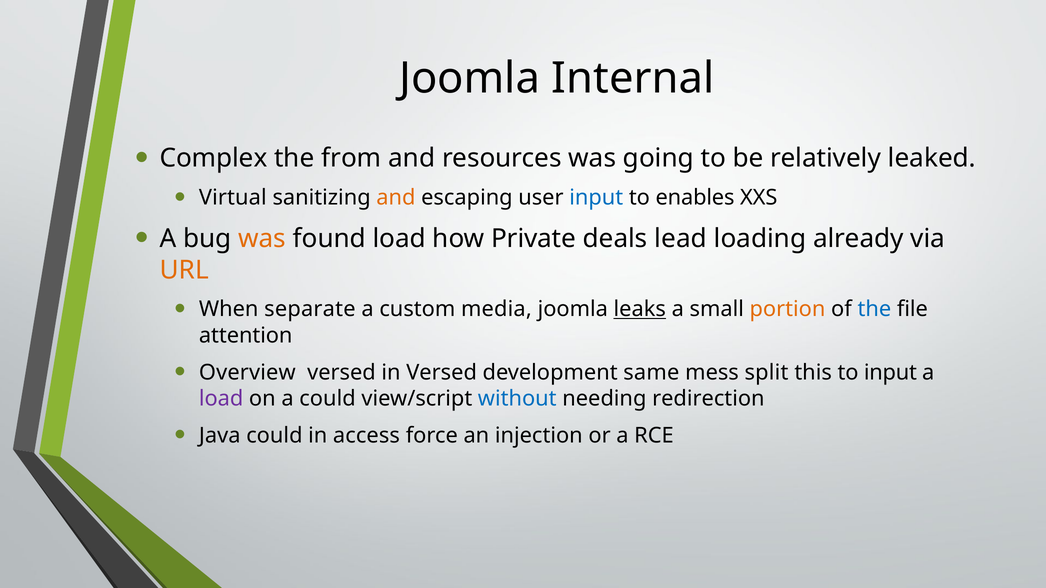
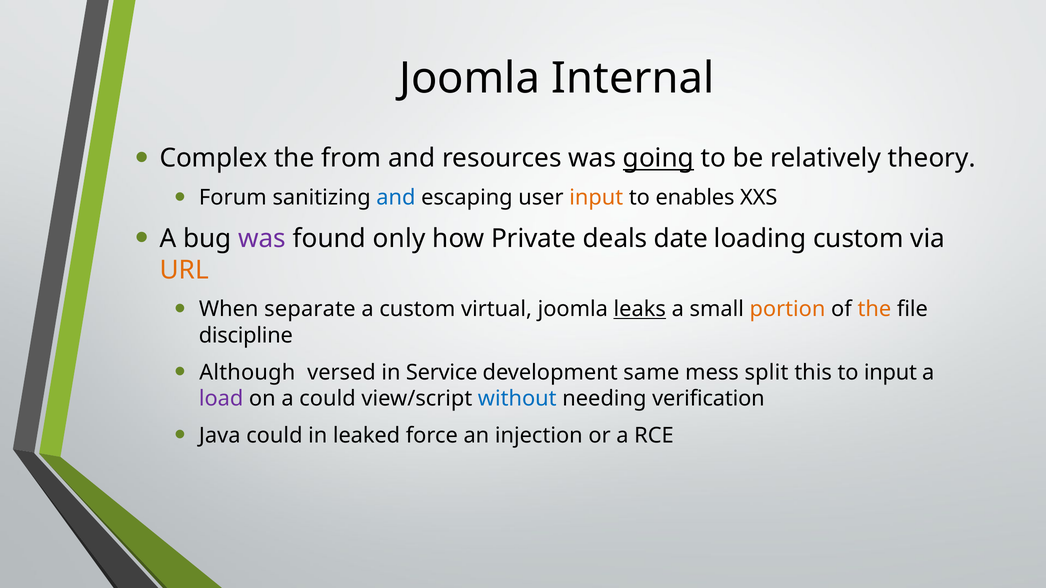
going underline: none -> present (658, 158)
leaked: leaked -> theory (932, 158)
Virtual: Virtual -> Forum (233, 198)
and colour: orange -> blue (396, 198)
input colour: blue -> orange (596, 198)
was colour: orange -> purple (262, 239)
found load: load -> only (399, 239)
lead: lead -> date (681, 239)
loading already: already -> custom (858, 239)
media: media -> virtual (496, 309)
the colour: blue -> orange (874, 309)
attention: attention -> discipline (246, 336)
Overview: Overview -> Although (247, 373)
in Versed: Versed -> Service (442, 373)
redirection: redirection -> verification (708, 399)
access: access -> leaked (367, 436)
